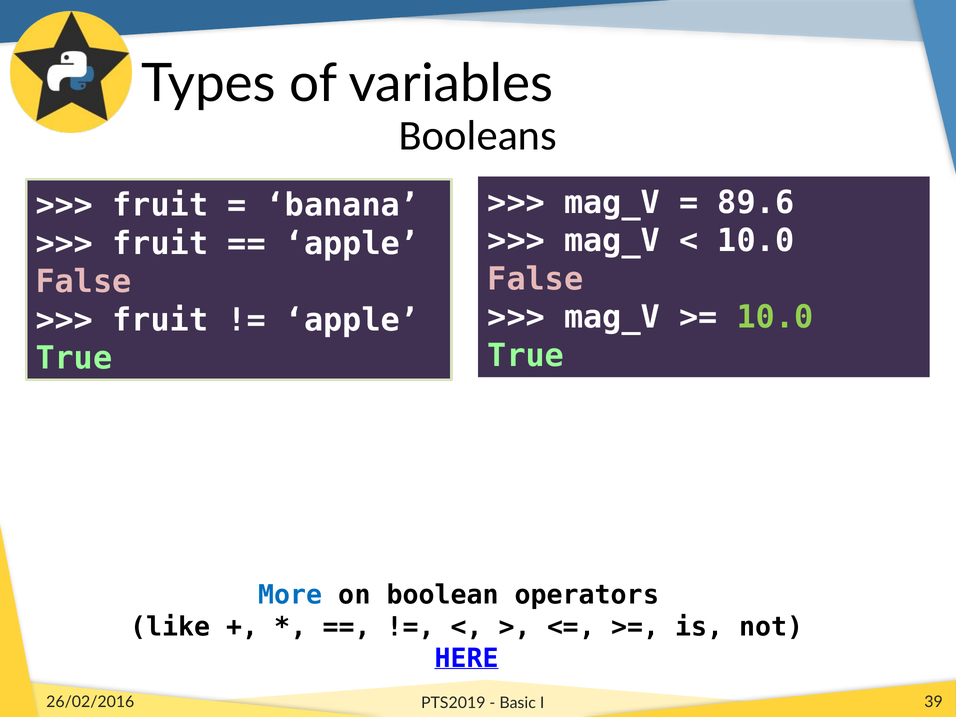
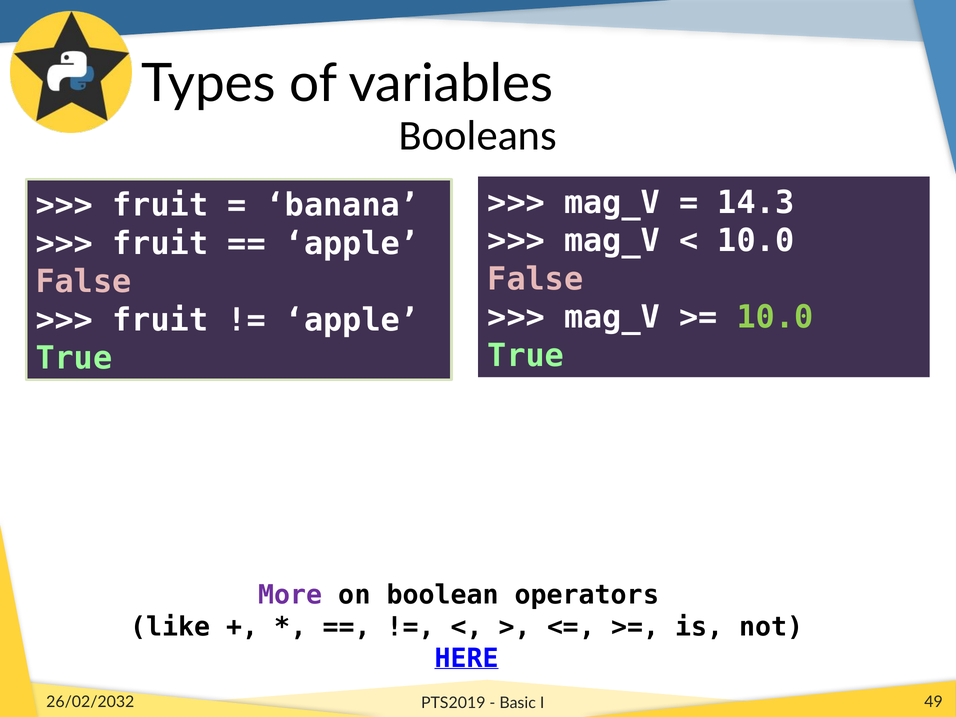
89.6: 89.6 -> 14.3 (756, 203)
More colour: blue -> purple (290, 595)
26/02/2016: 26/02/2016 -> 26/02/2032 (90, 702)
39: 39 -> 49 (934, 702)
